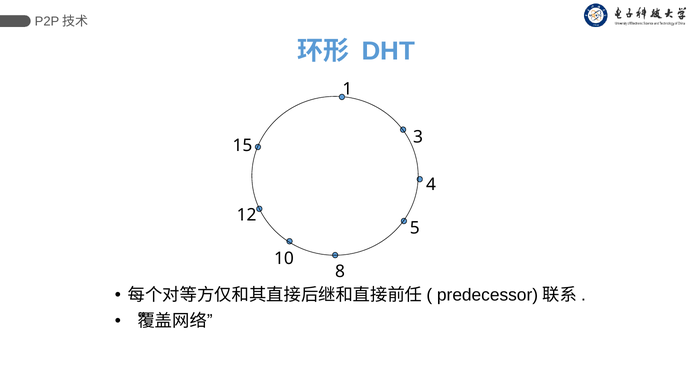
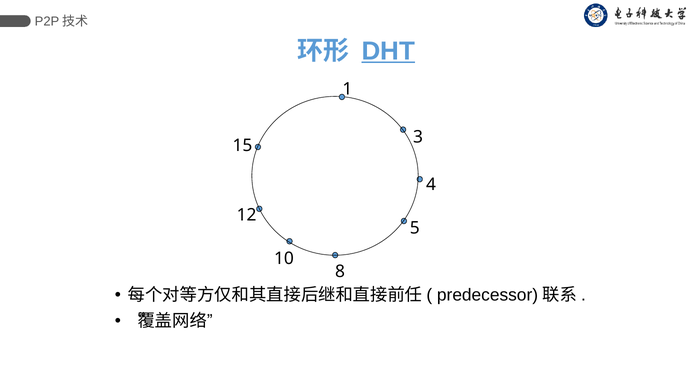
DHT underline: none -> present (388, 51)
